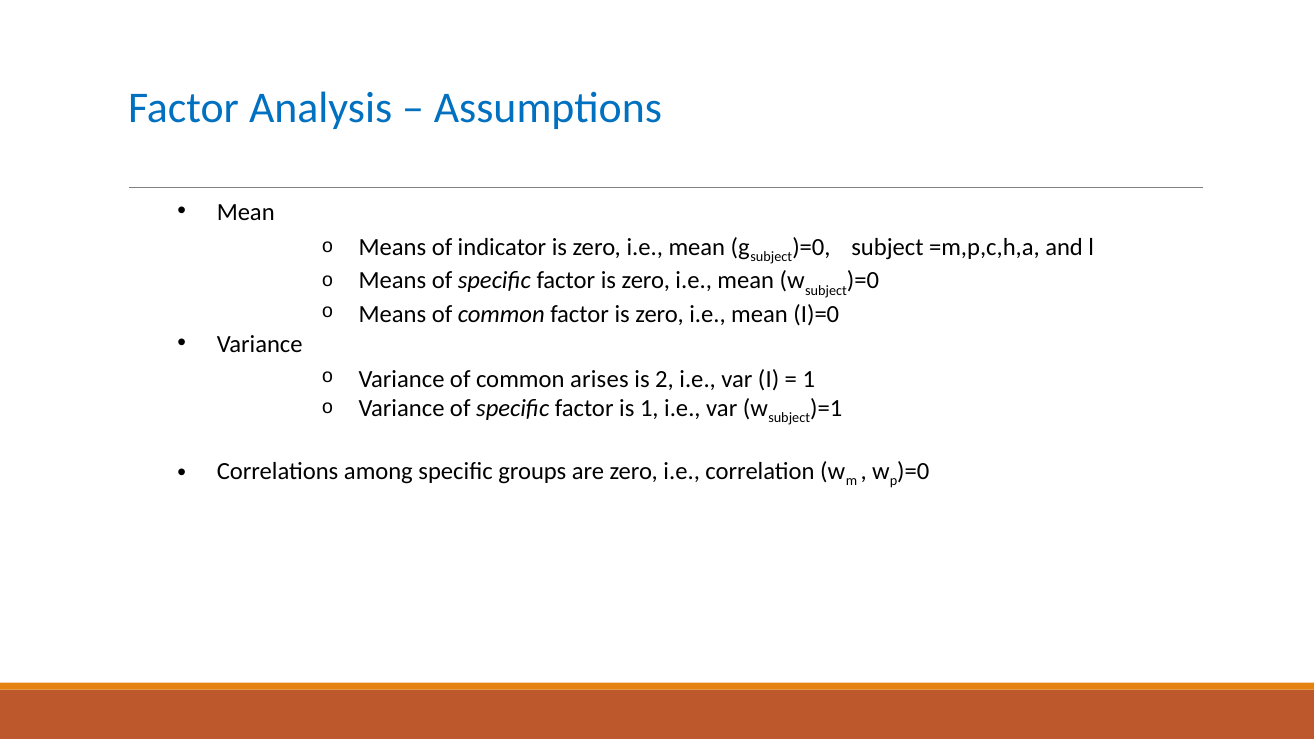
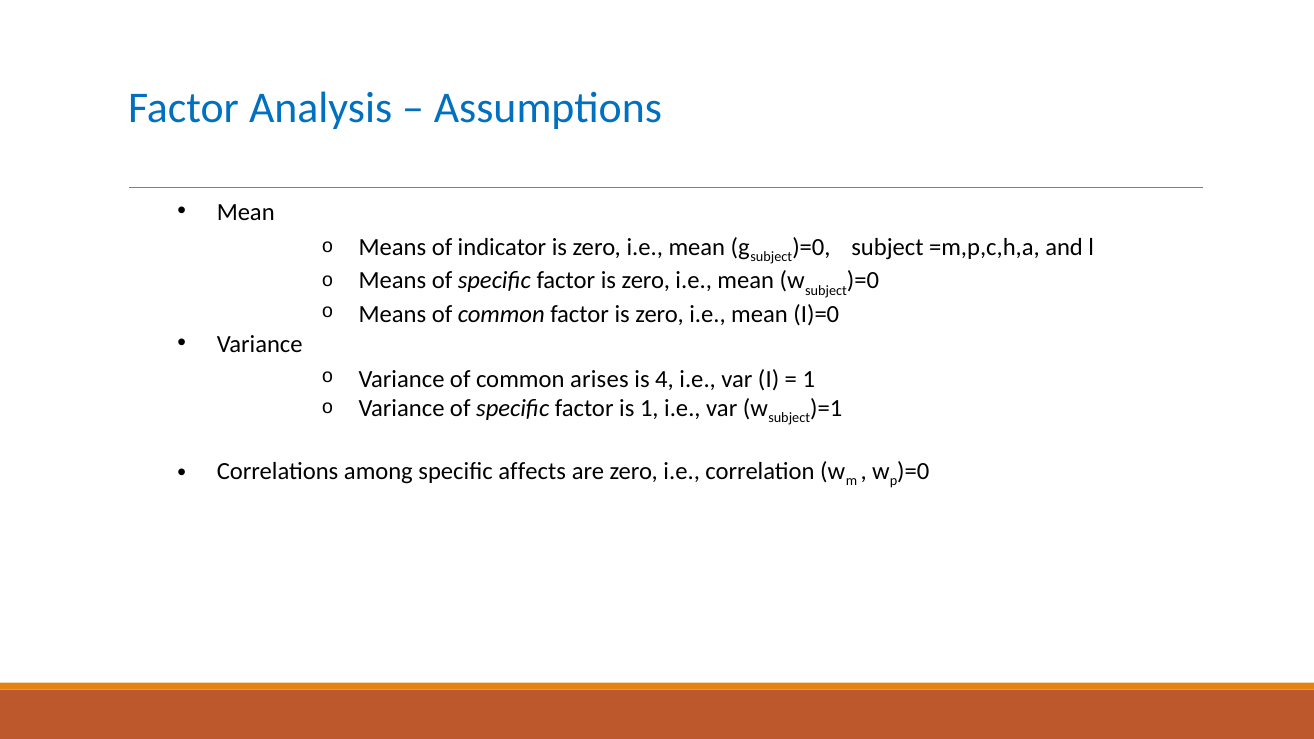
2: 2 -> 4 (665, 379)
groups: groups -> affects (532, 472)
